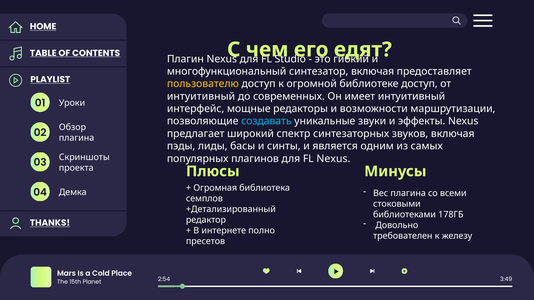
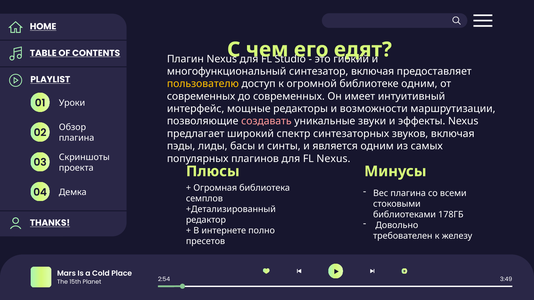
библиотеке доступ: доступ -> одним (419, 84)
интуитивный: интуитивный -> современных (201, 96)
создавать colour: light blue -> pink (266, 121)
